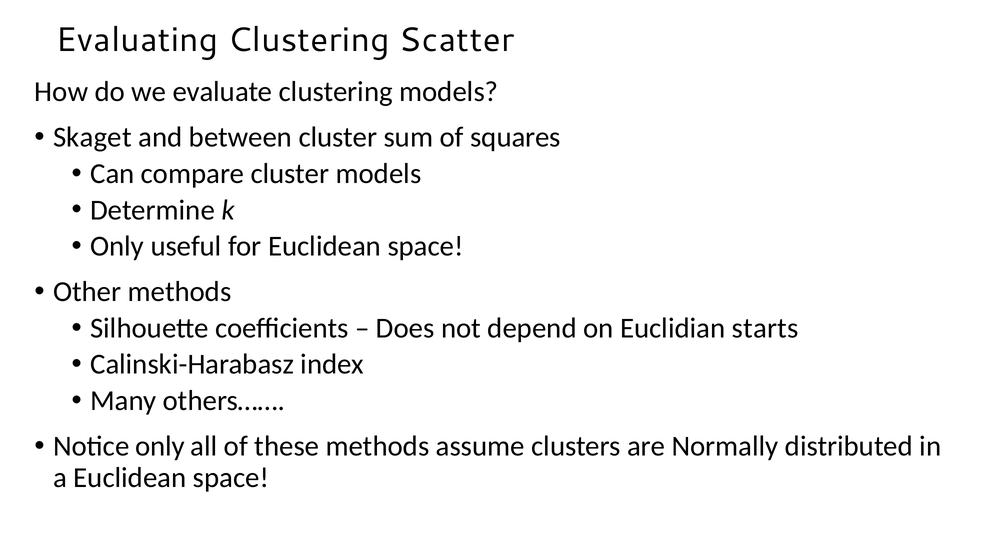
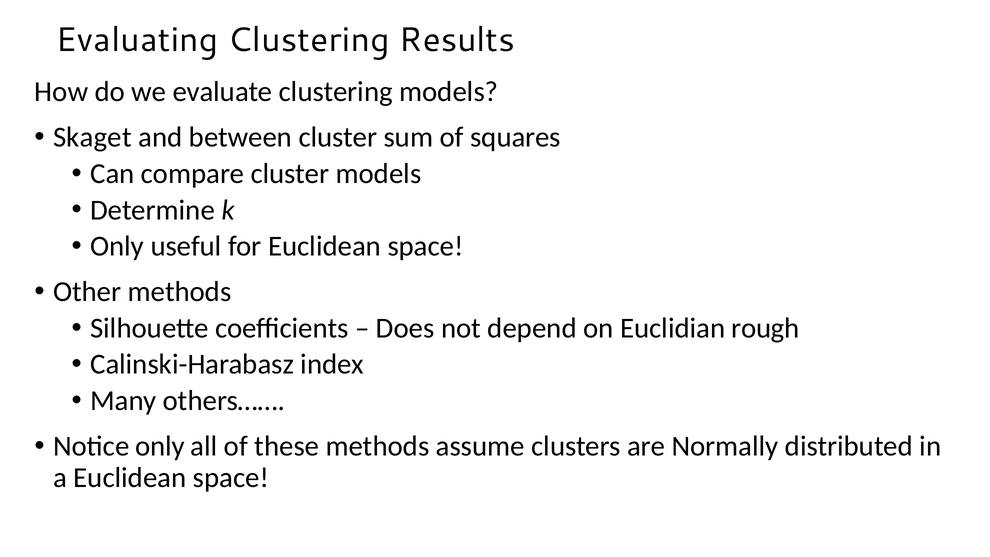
Scatter: Scatter -> Results (457, 40)
starts: starts -> rough (765, 328)
